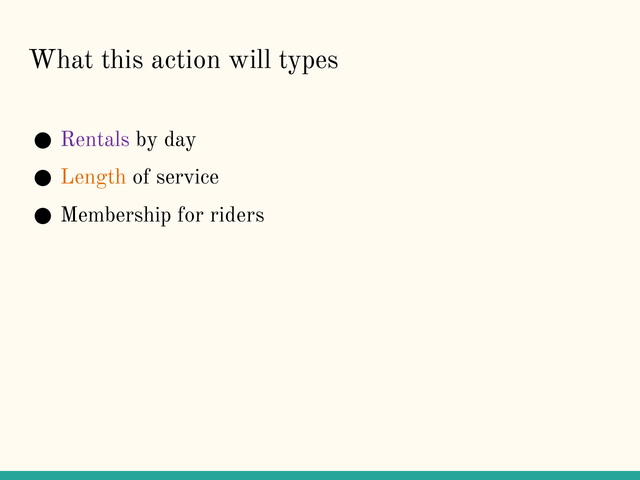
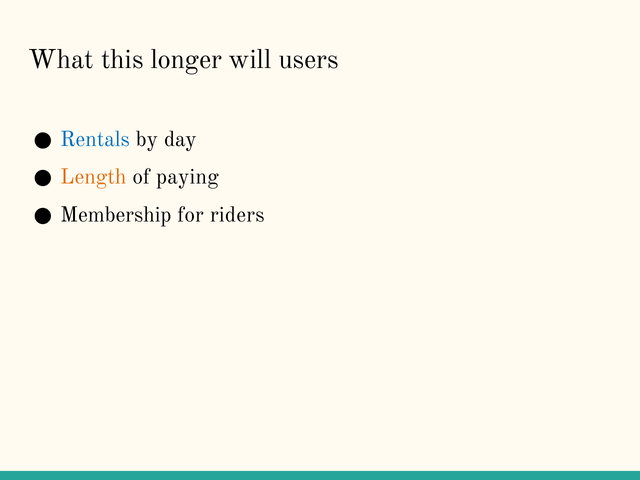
action: action -> longer (186, 60)
types: types -> users (309, 60)
Rentals colour: purple -> blue (95, 139)
service: service -> paying (187, 177)
